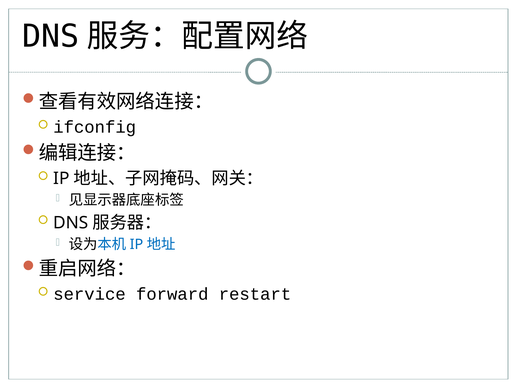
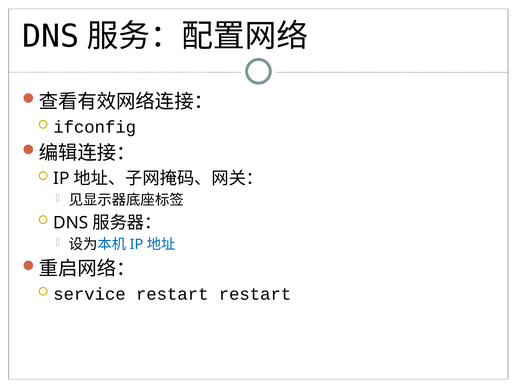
service forward: forward -> restart (172, 294)
